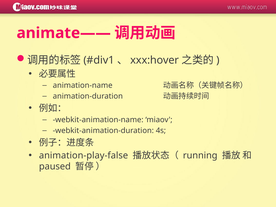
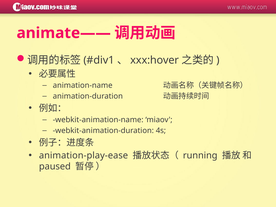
animation-play-false: animation-play-false -> animation-play-ease (84, 156)
